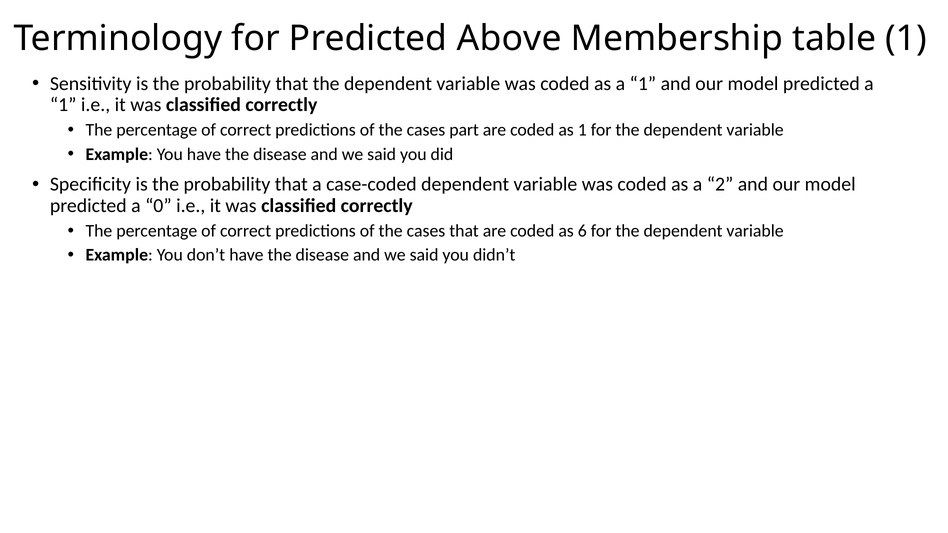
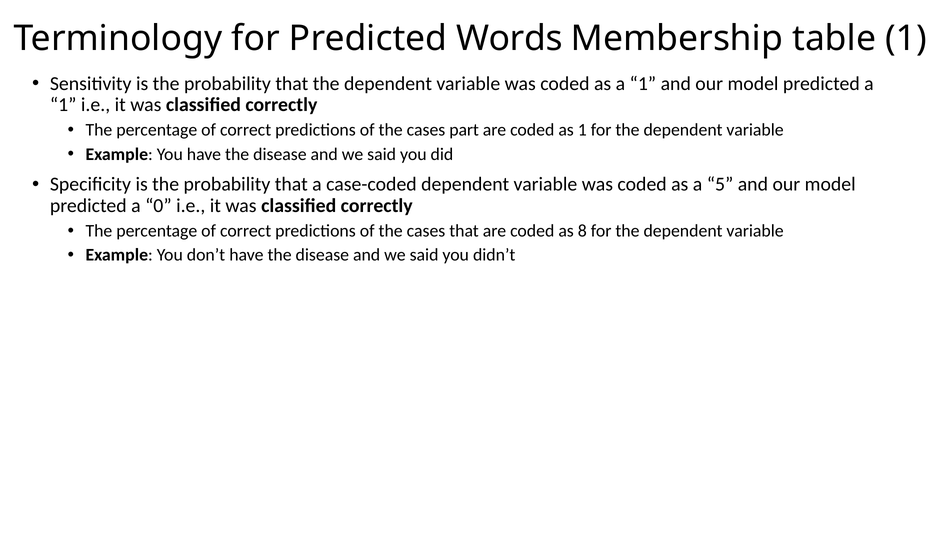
Above: Above -> Words (509, 39)
2: 2 -> 5 (720, 184)
6: 6 -> 8 (582, 231)
